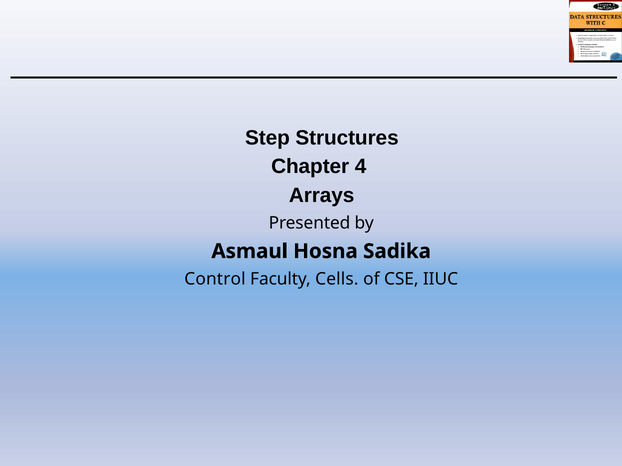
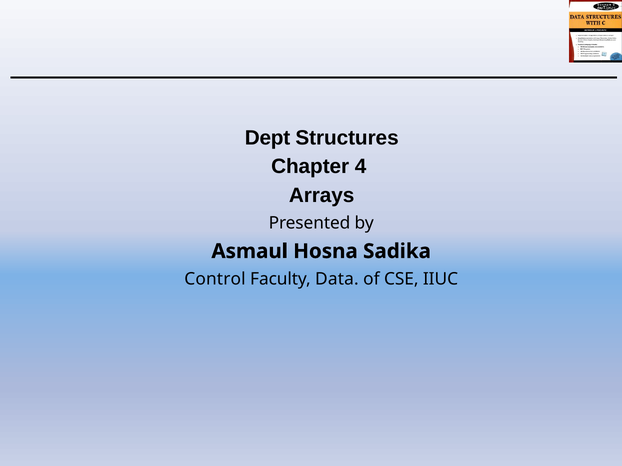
Step: Step -> Dept (267, 138)
Cells: Cells -> Data (337, 279)
